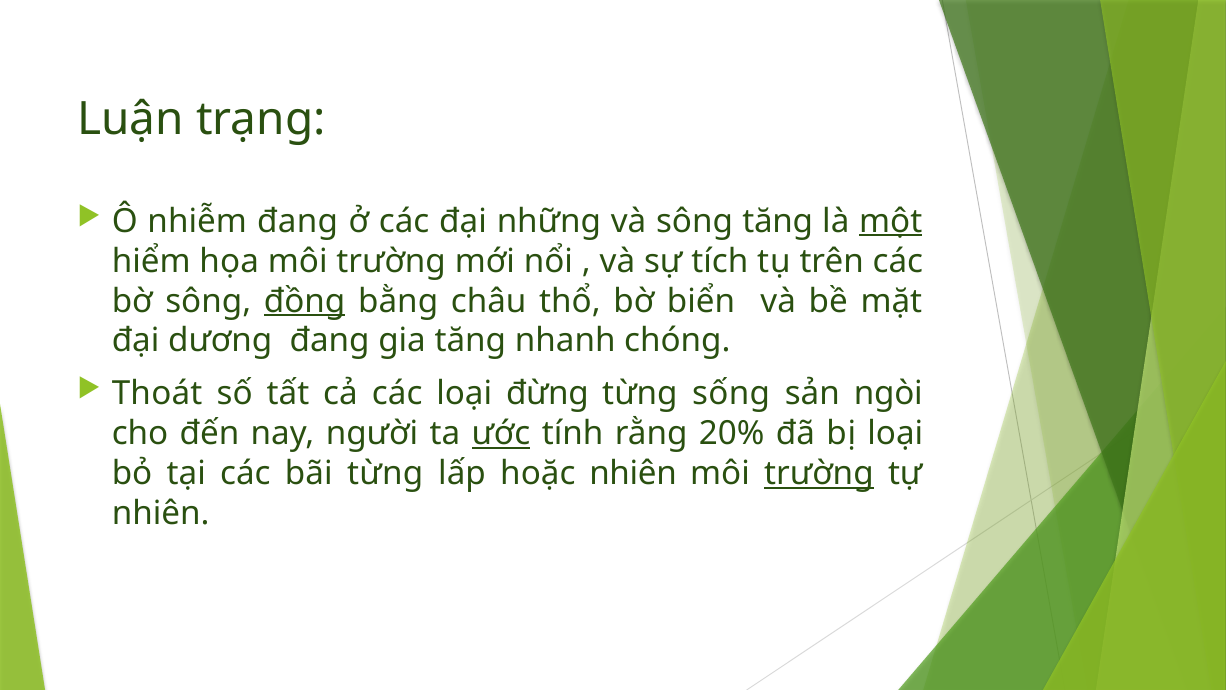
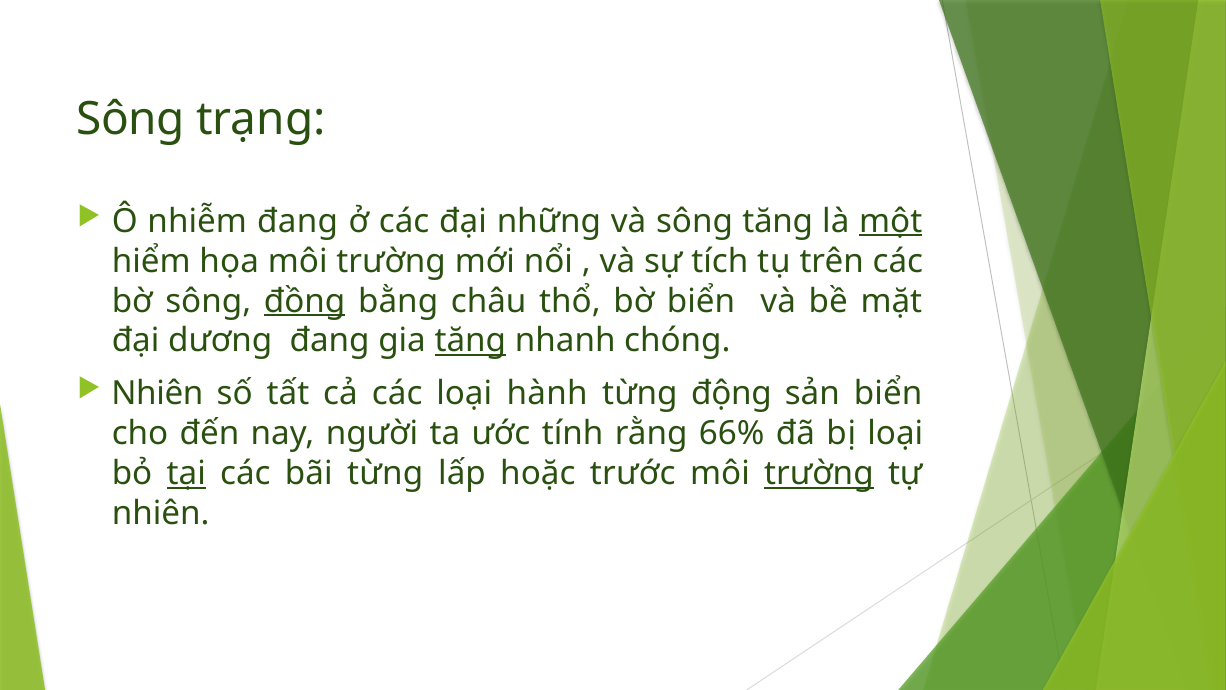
Luận: Luận -> Sông (131, 119)
tăng underline: none -> present (470, 341)
Thoát: Thoát -> Nhiên (157, 394)
đừng: đừng -> hành (547, 394)
sống: sống -> động (731, 394)
sản ngòi: ngòi -> biển (888, 394)
ước underline: present -> none (501, 433)
20%: 20% -> 66% (732, 433)
tại underline: none -> present (186, 473)
hoặc nhiên: nhiên -> trước (633, 473)
